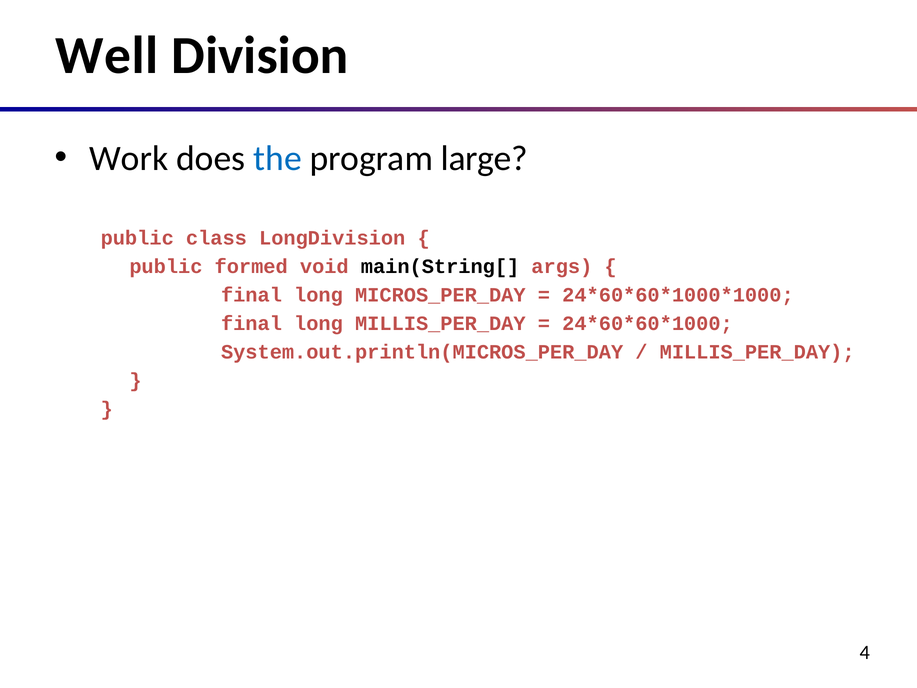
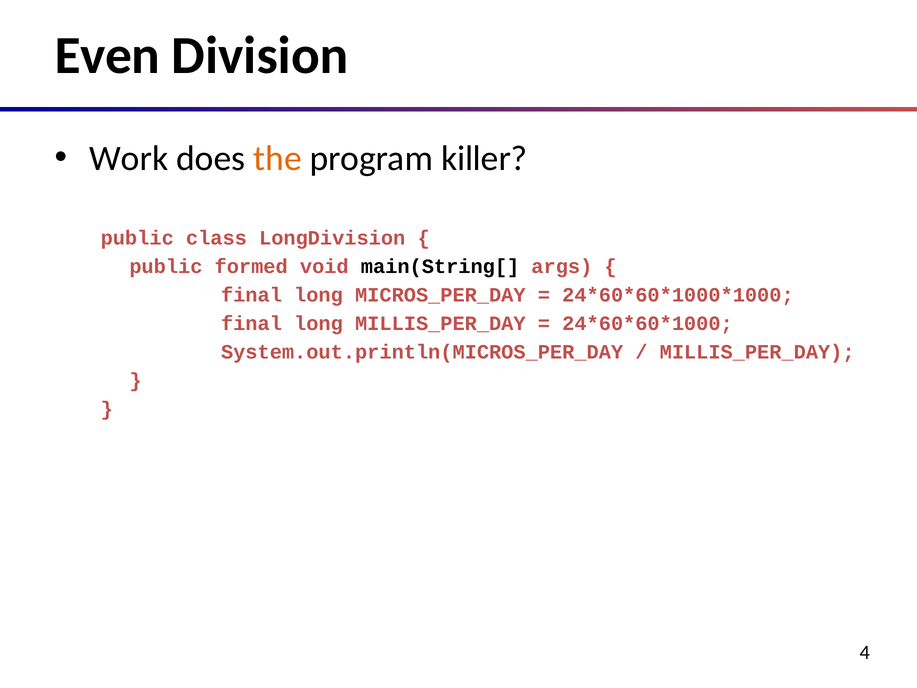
Well: Well -> Even (107, 56)
the colour: blue -> orange (278, 158)
large: large -> killer (484, 158)
